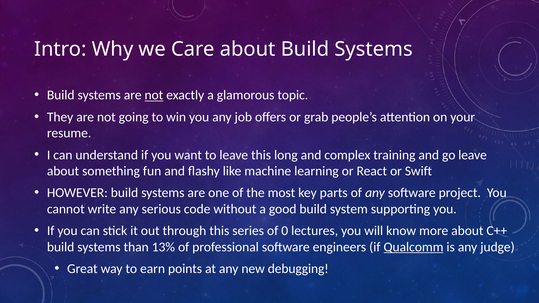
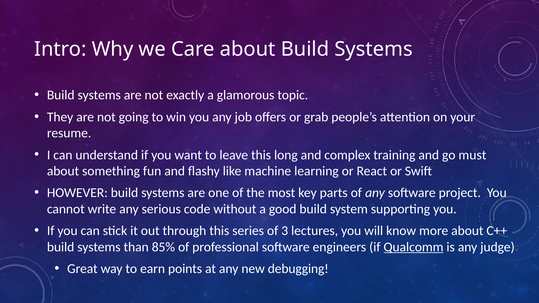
not underline: present -> none (154, 95)
go leave: leave -> must (472, 155)
0: 0 -> 3 (285, 231)
13%: 13% -> 85% (163, 247)
